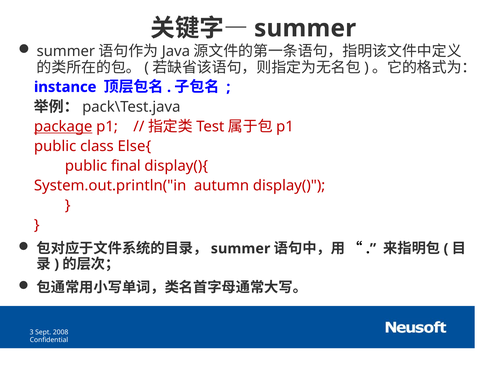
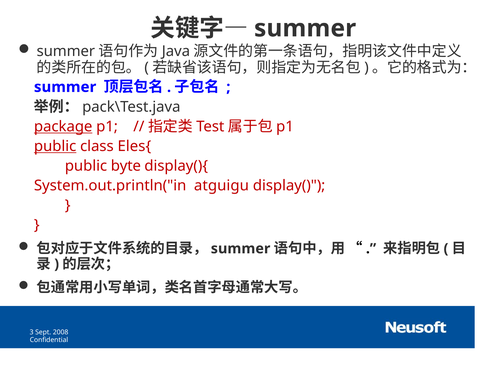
instance: instance -> summer (65, 87)
public underline: none -> present (55, 146)
Else{: Else{ -> Eles{ (134, 146)
final: final -> byte (126, 166)
autumn: autumn -> atguigu (221, 186)
